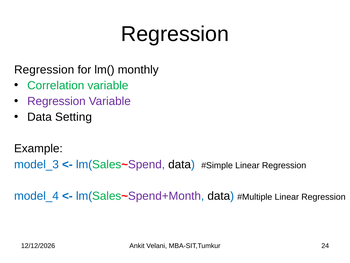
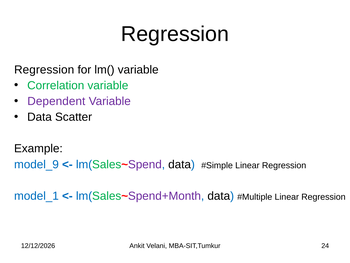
lm( monthly: monthly -> variable (138, 70)
Regression: Regression -> Dependent (56, 101)
Setting: Setting -> Scatter (74, 117)
model_3: model_3 -> model_9 (36, 164)
model_4: model_4 -> model_1 (36, 196)
